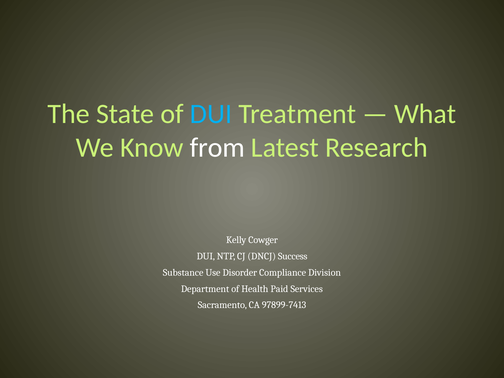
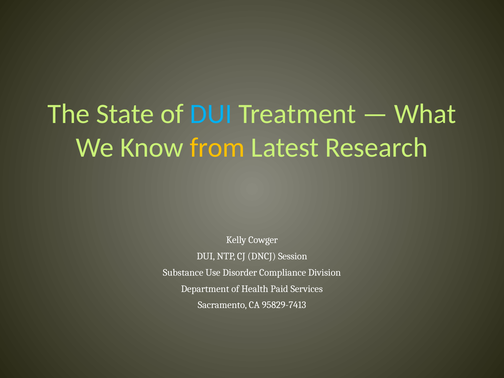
from colour: white -> yellow (217, 147)
Success: Success -> Session (293, 256)
97899-7413: 97899-7413 -> 95829-7413 (284, 305)
